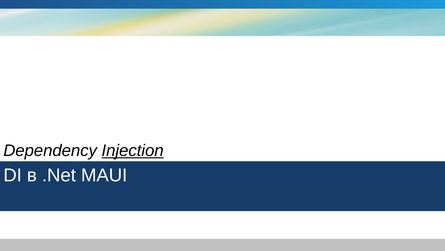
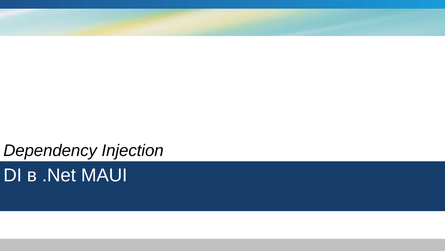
Injection underline: present -> none (133, 150)
